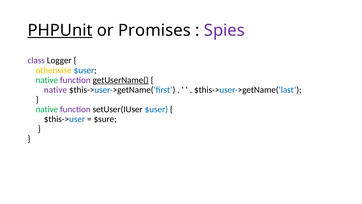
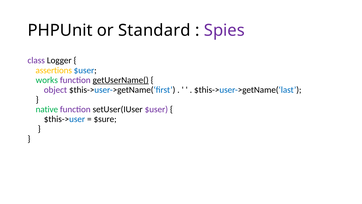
PHPUnit underline: present -> none (60, 30)
Promises: Promises -> Standard (154, 30)
otherwise: otherwise -> assertions (54, 70)
native: native -> works (47, 80)
native: native -> object (55, 90)
$user colour: blue -> purple (156, 109)
